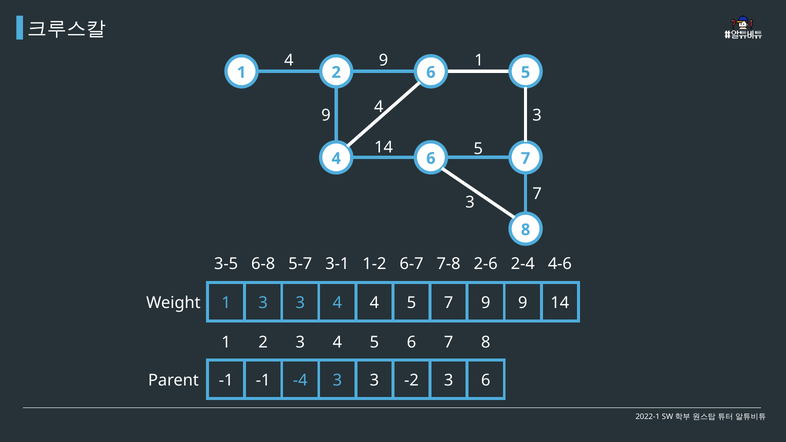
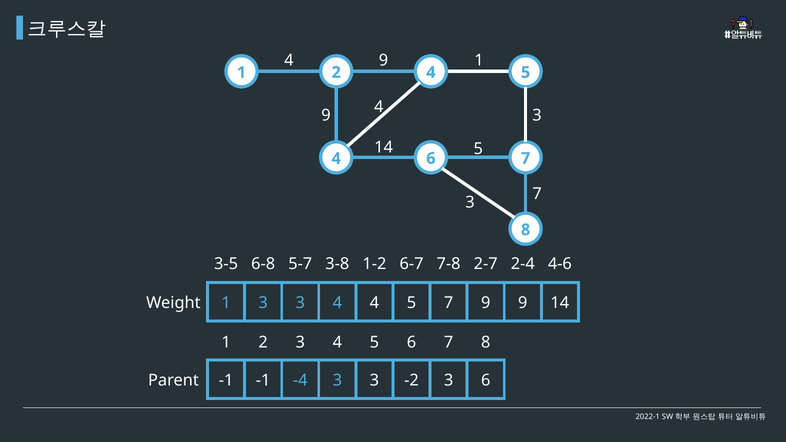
2 6: 6 -> 4 (431, 72)
3-1: 3-1 -> 3-8 (337, 264)
2-6: 2-6 -> 2-7 (486, 264)
